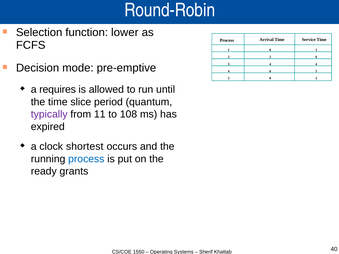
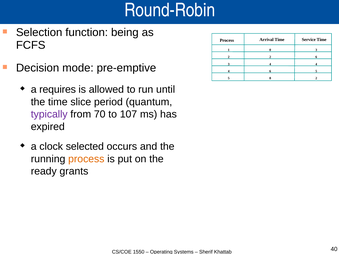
lower: lower -> being (125, 32)
11: 11 -> 70 (100, 114)
108: 108 -> 107 (128, 114)
shortest: shortest -> selected (85, 147)
process colour: blue -> orange (86, 159)
